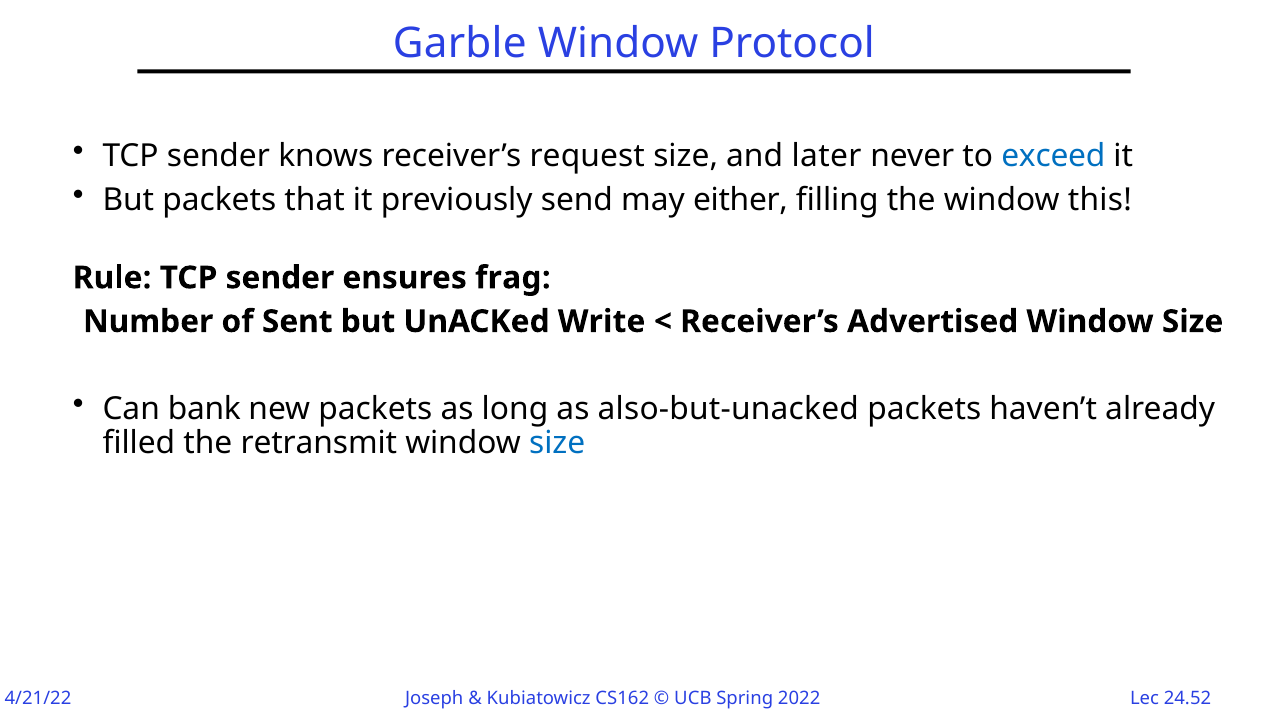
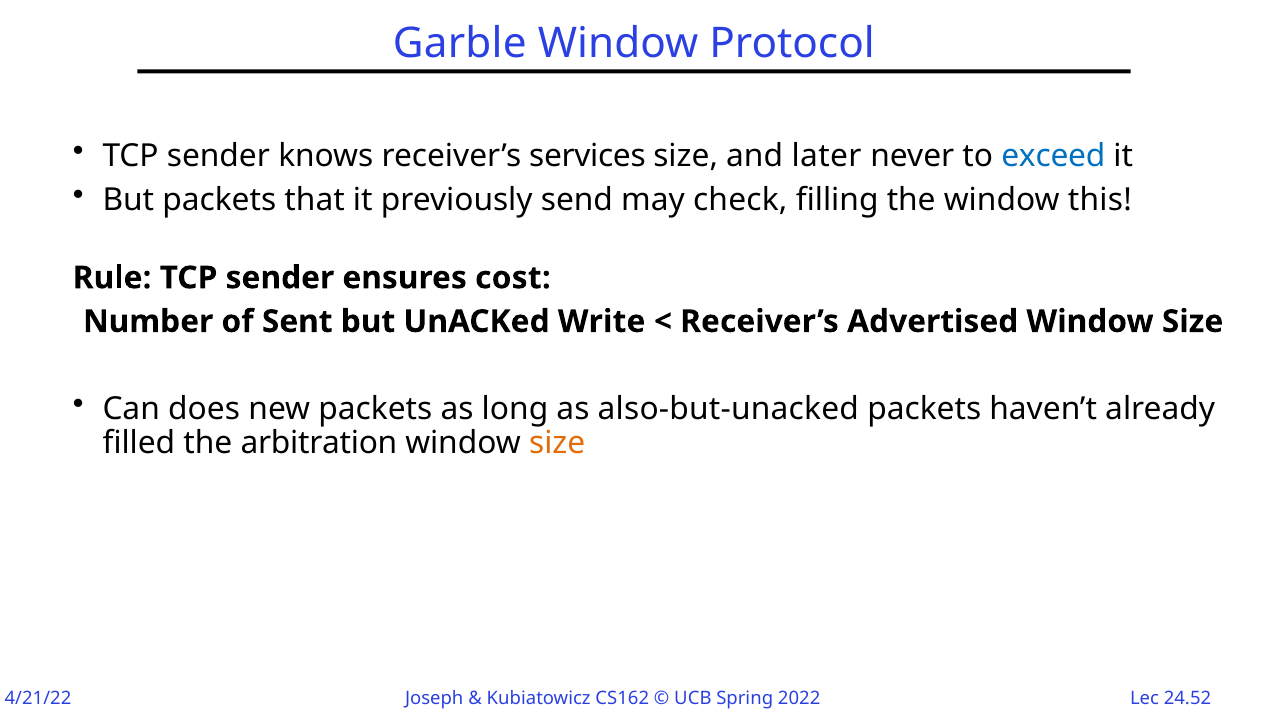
request: request -> services (587, 156)
either: either -> check (740, 200)
frag: frag -> cost (513, 278)
bank: bank -> does (204, 409)
retransmit: retransmit -> arbitration (319, 443)
size colour: blue -> orange (557, 443)
